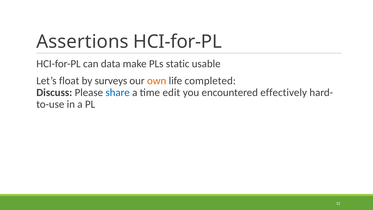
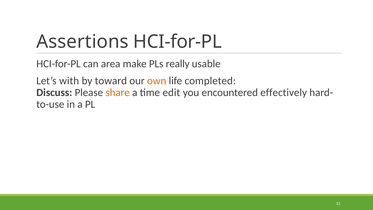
data: data -> area (111, 64)
static: static -> really (178, 64)
float: float -> with (69, 81)
surveys: surveys -> toward (111, 81)
share colour: blue -> orange (118, 93)
